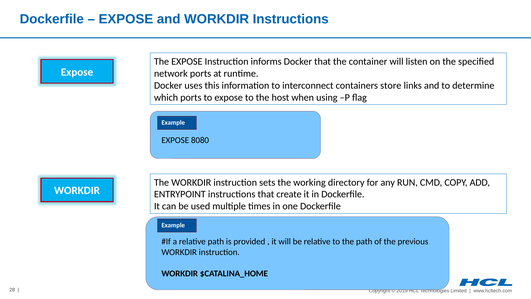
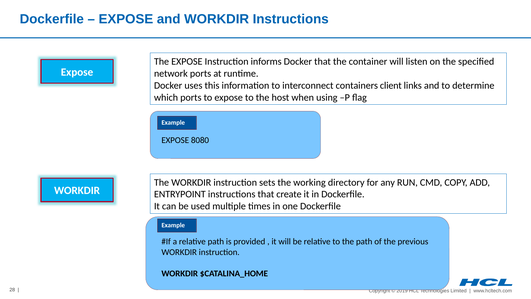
store: store -> client (391, 85)
